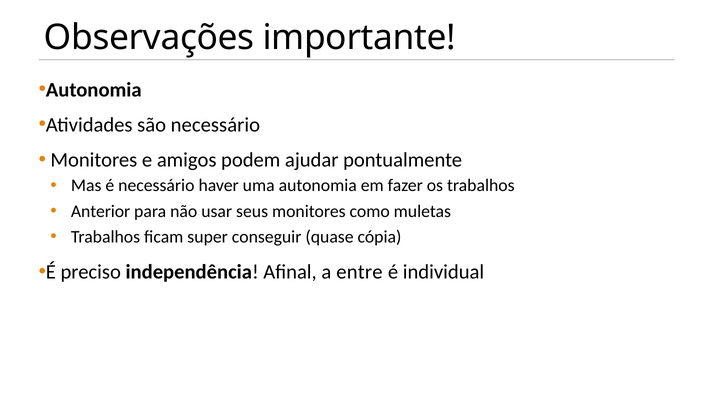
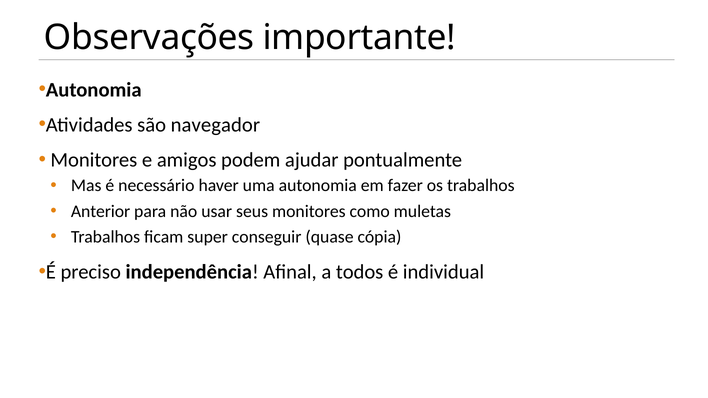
são necessário: necessário -> navegador (215, 125)
entre: entre -> todos (360, 272)
